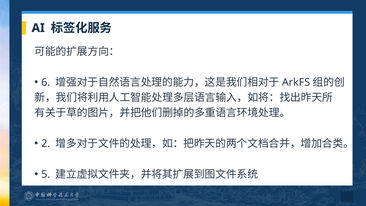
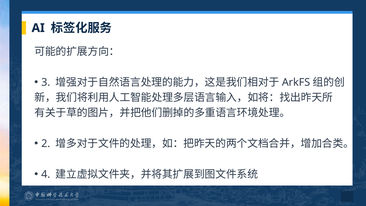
6: 6 -> 3 (46, 82)
5: 5 -> 4 (46, 174)
